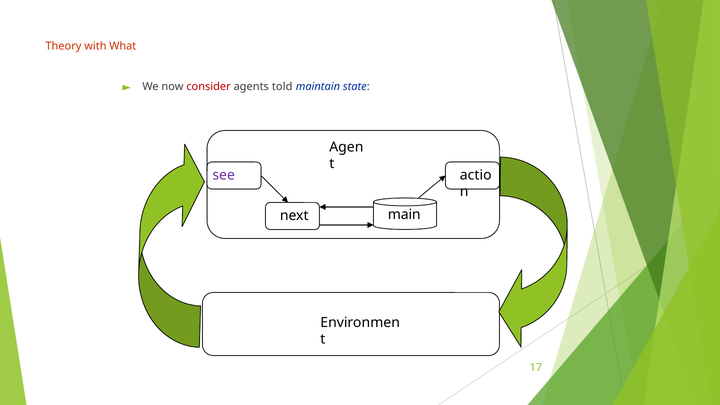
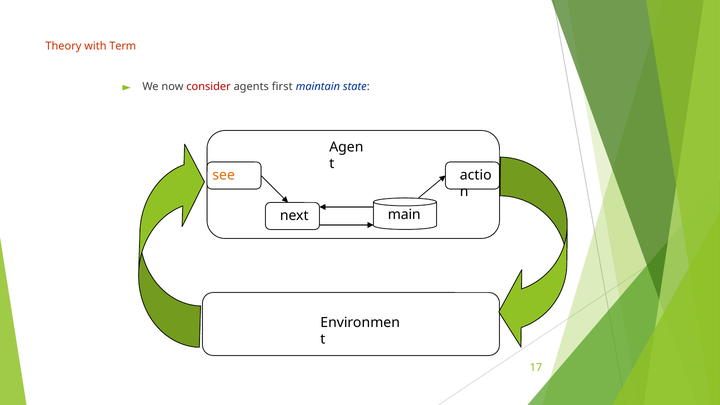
What: What -> Term (123, 46)
told: told -> first (282, 87)
see colour: purple -> orange (224, 175)
